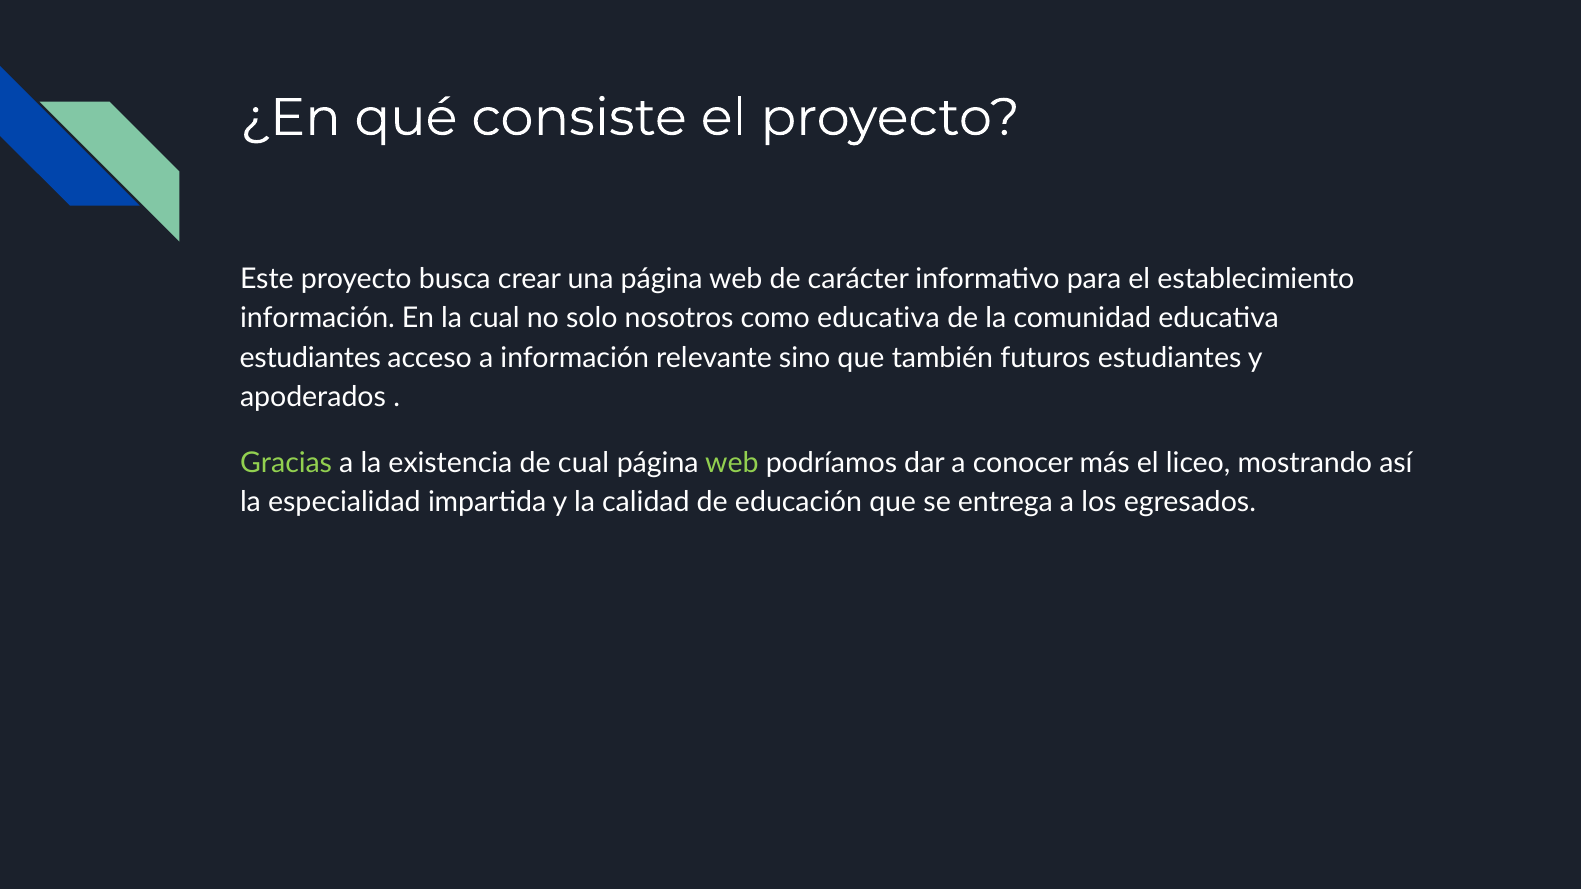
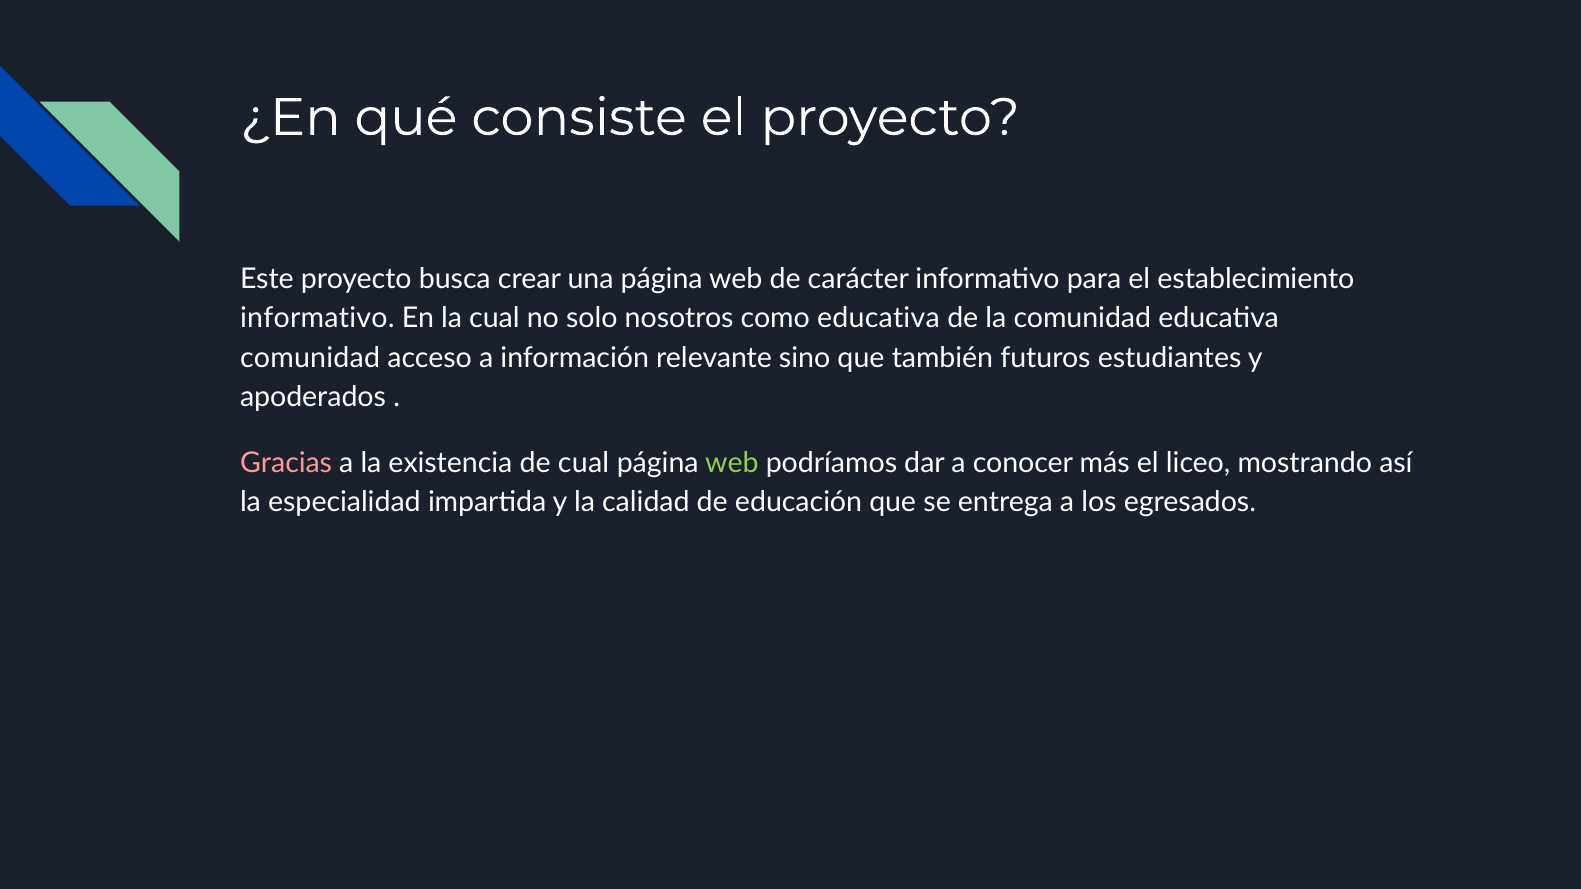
información: información -> informativo (317, 319)
estudiantes: estudiantes -> comunidad (310, 358)
Gracias colour: light green -> pink (286, 463)
